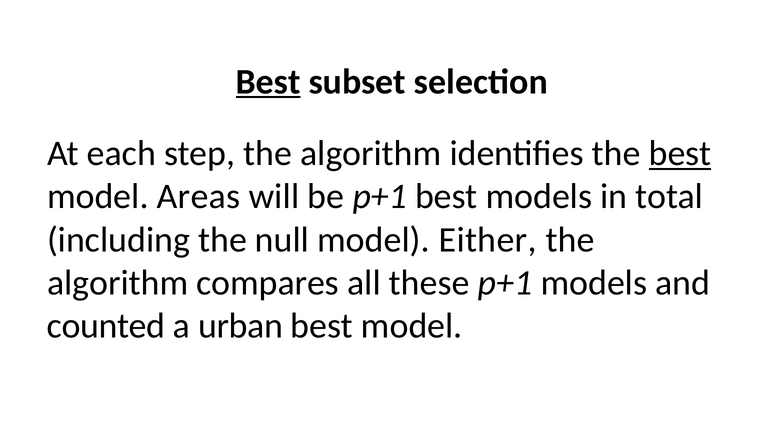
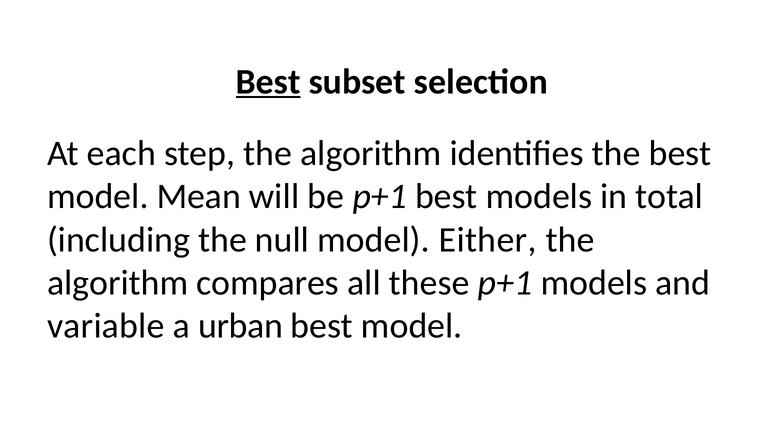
best underline: present -> none (680, 153)
Areas: Areas -> Mean (199, 197)
counted: counted -> variable (106, 326)
